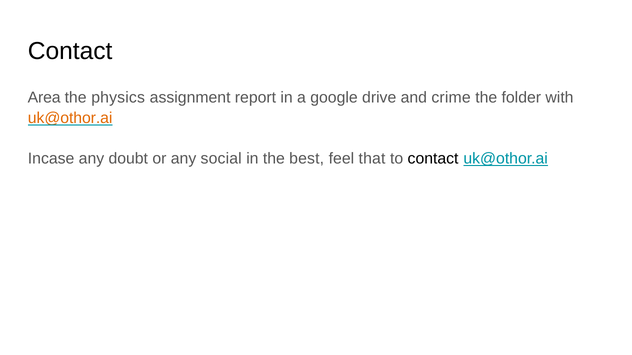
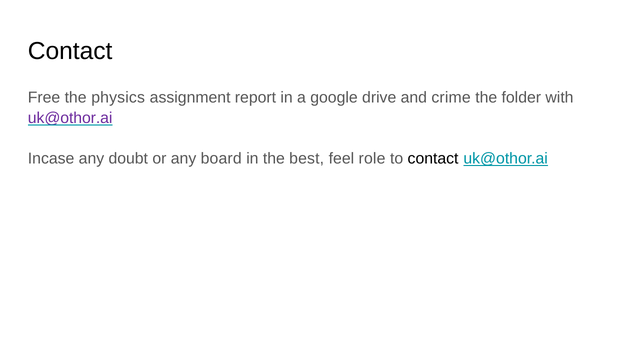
Area: Area -> Free (44, 98)
uk@othor.ai colour: orange -> purple (70, 118)
social: social -> board (221, 159)
that: that -> role (372, 159)
